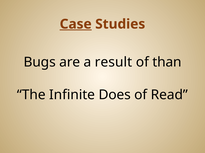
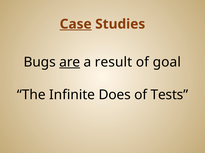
are underline: none -> present (70, 62)
than: than -> goal (167, 62)
Read: Read -> Tests (169, 95)
